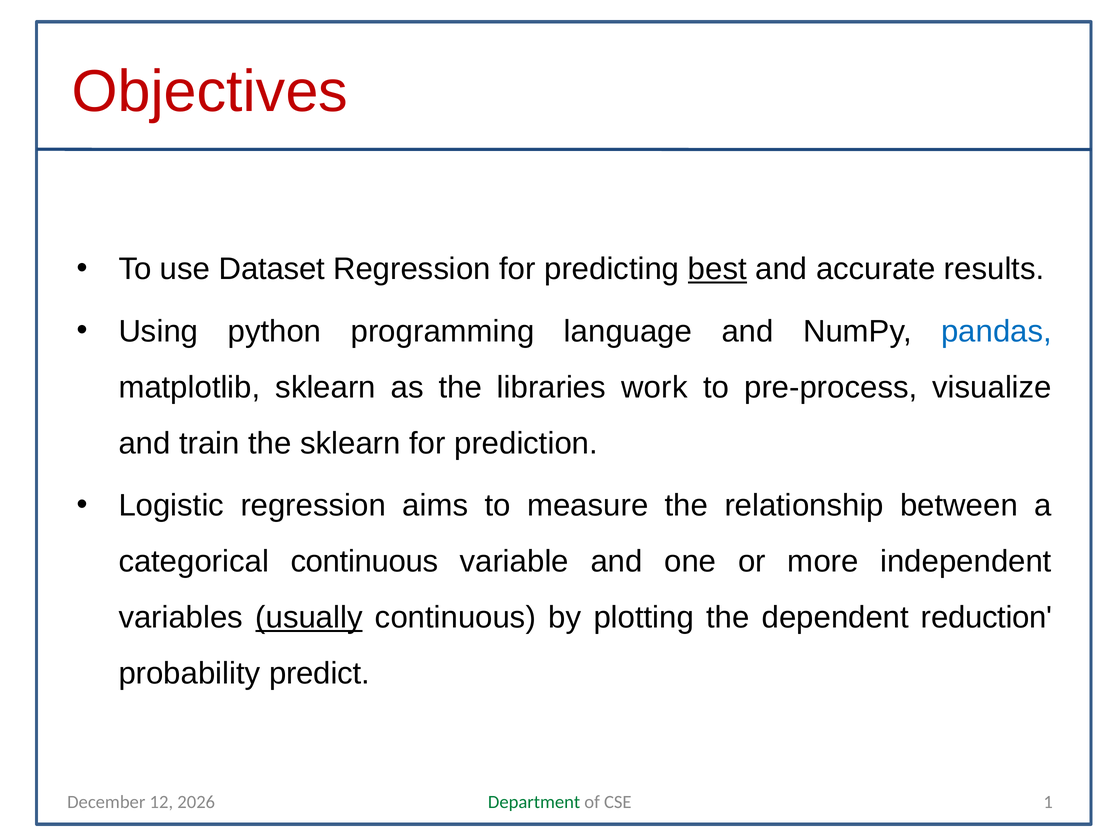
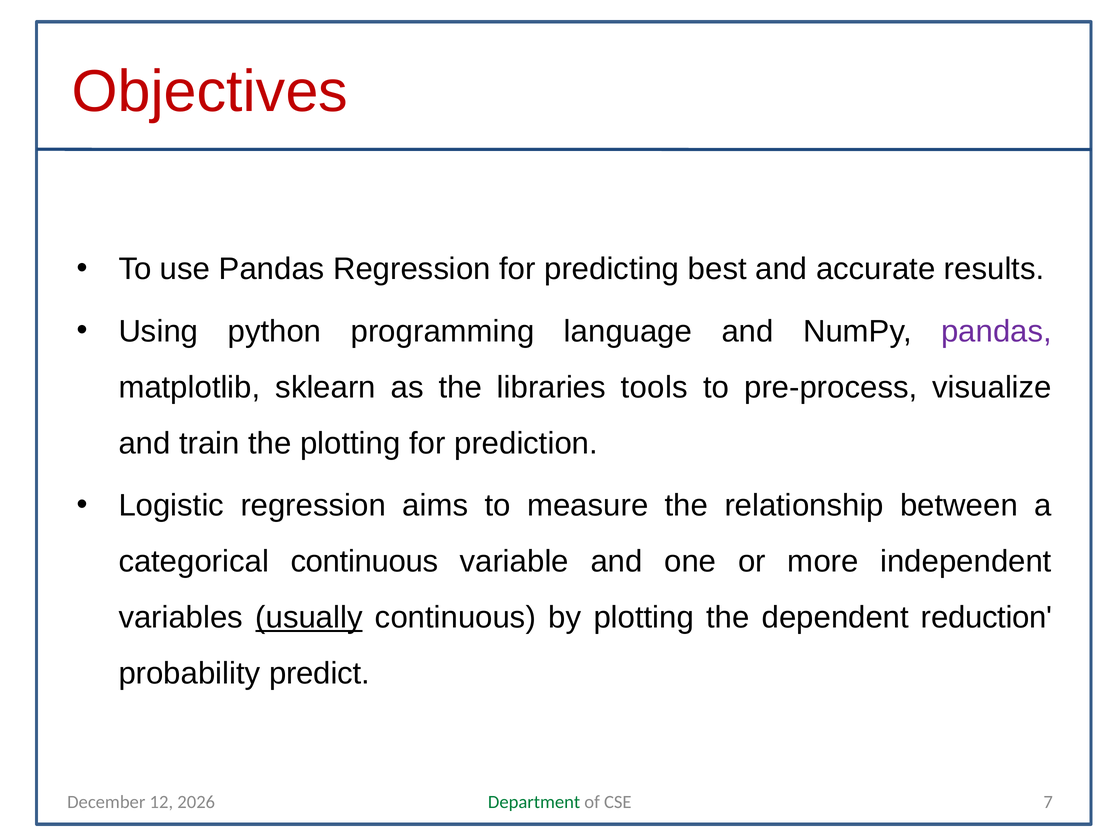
use Dataset: Dataset -> Pandas (272, 269)
best underline: present -> none (717, 269)
pandas colour: blue -> purple (997, 331)
work: work -> tools (654, 387)
the sklearn: sklearn -> plotting (350, 443)
1: 1 -> 7 (1048, 802)
